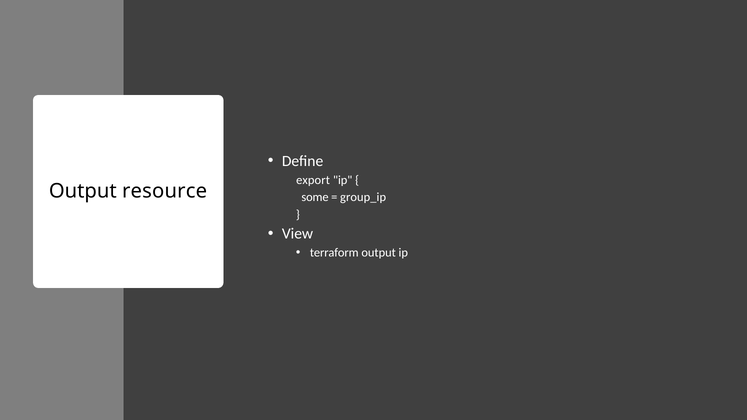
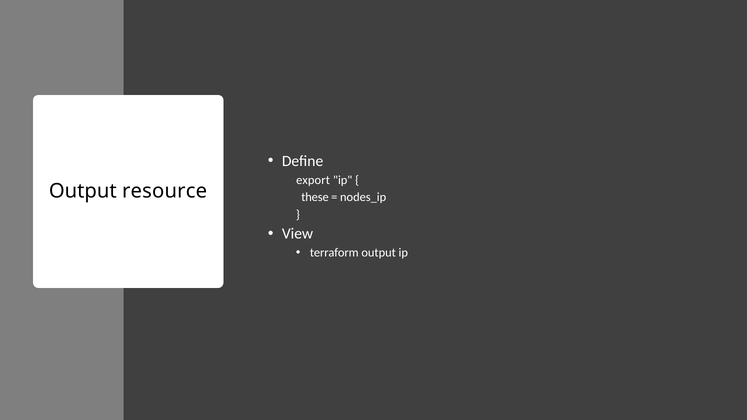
some: some -> these (315, 197)
group_ip: group_ip -> nodes_ip (363, 197)
